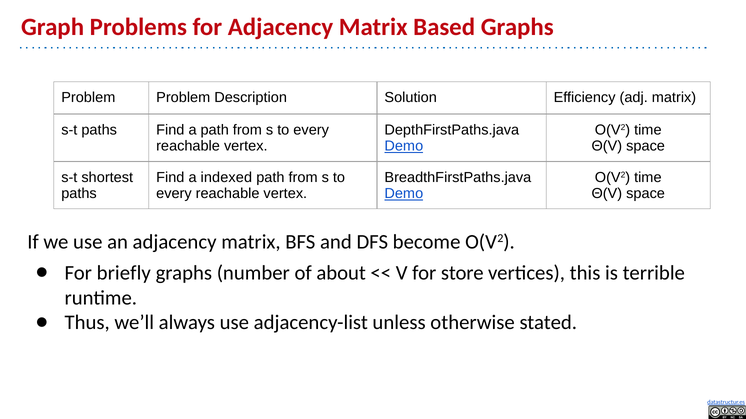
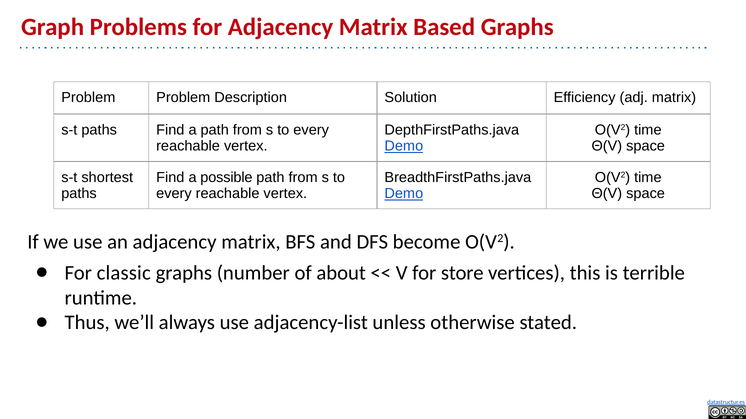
indexed: indexed -> possible (226, 178)
briefly: briefly -> classic (124, 273)
